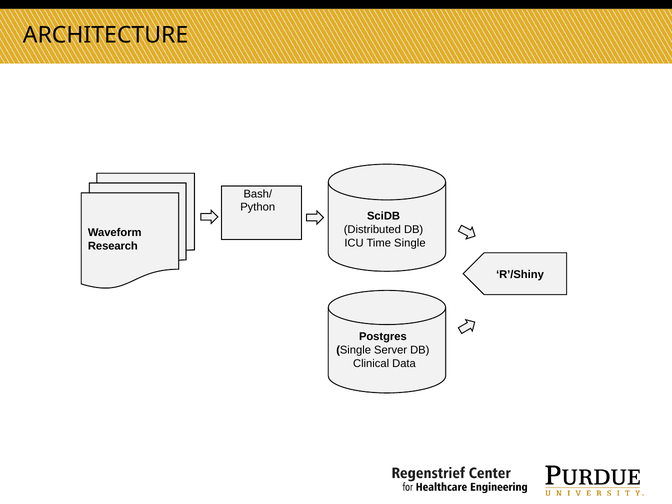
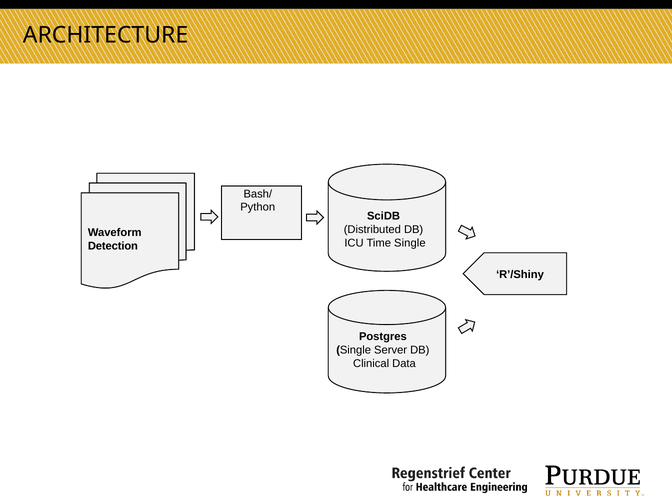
Research: Research -> Detection (113, 246)
